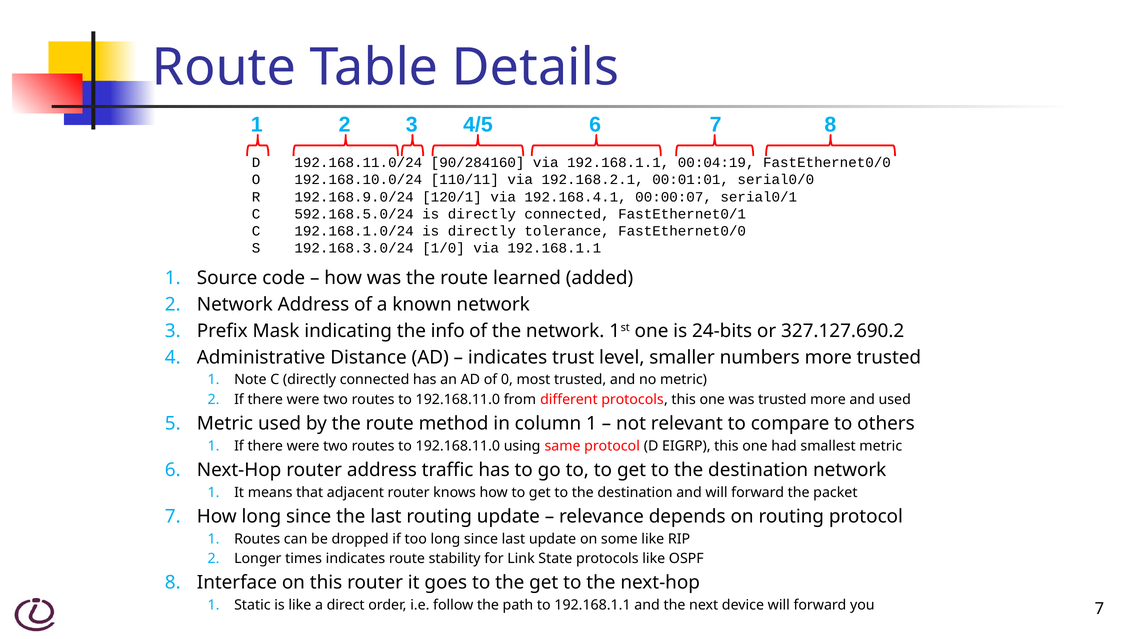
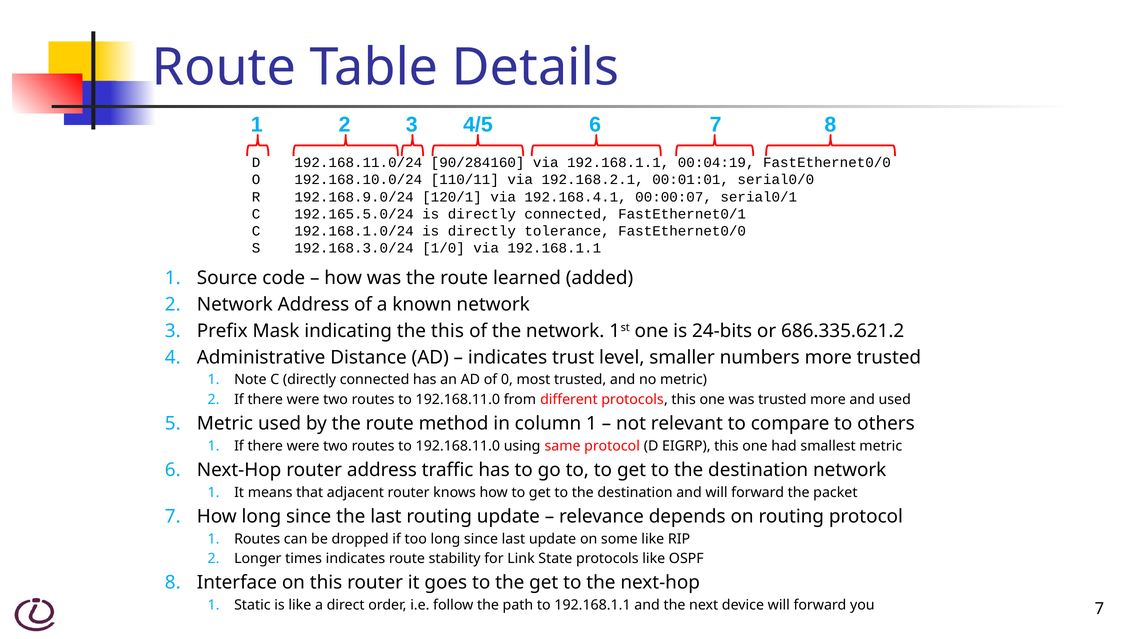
592.168.5.0/24: 592.168.5.0/24 -> 192.165.5.0/24 (354, 214)
the info: info -> this (448, 331)
327.127.690.2: 327.127.690.2 -> 686.335.621.2 (843, 331)
